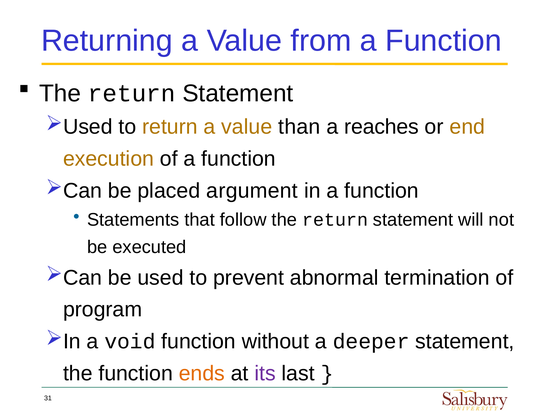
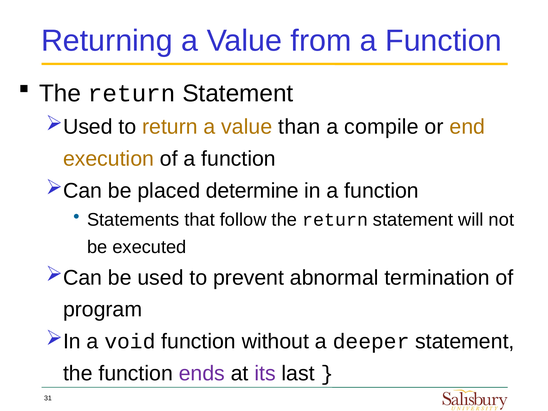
reaches: reaches -> compile (381, 127)
argument: argument -> determine (252, 191)
ends colour: orange -> purple (202, 374)
